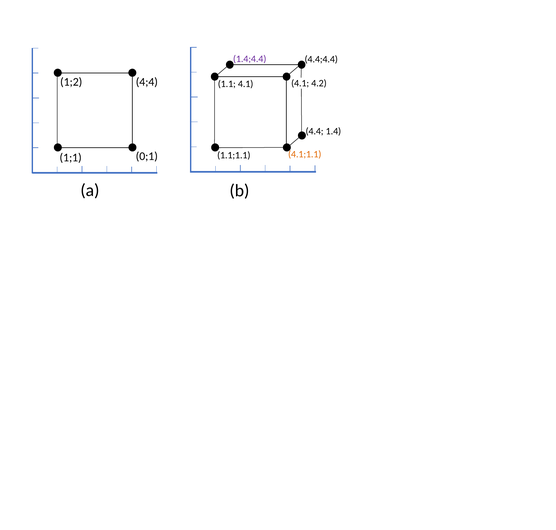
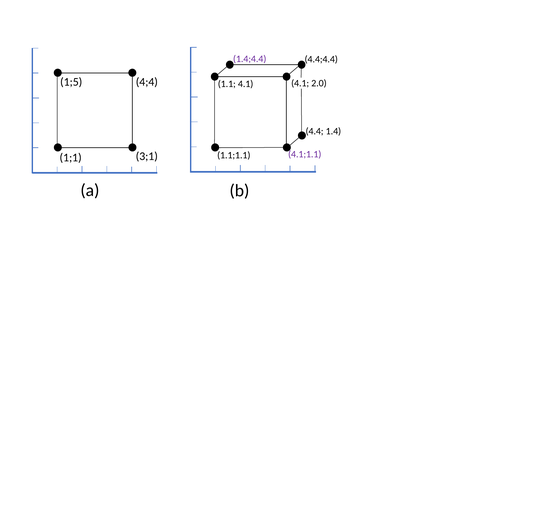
1;2: 1;2 -> 1;5 (71, 82)
4.2: 4.2 -> 2.0 (319, 83)
0;1: 0;1 -> 3;1 (147, 156)
4.1;1.1 colour: orange -> purple (305, 154)
